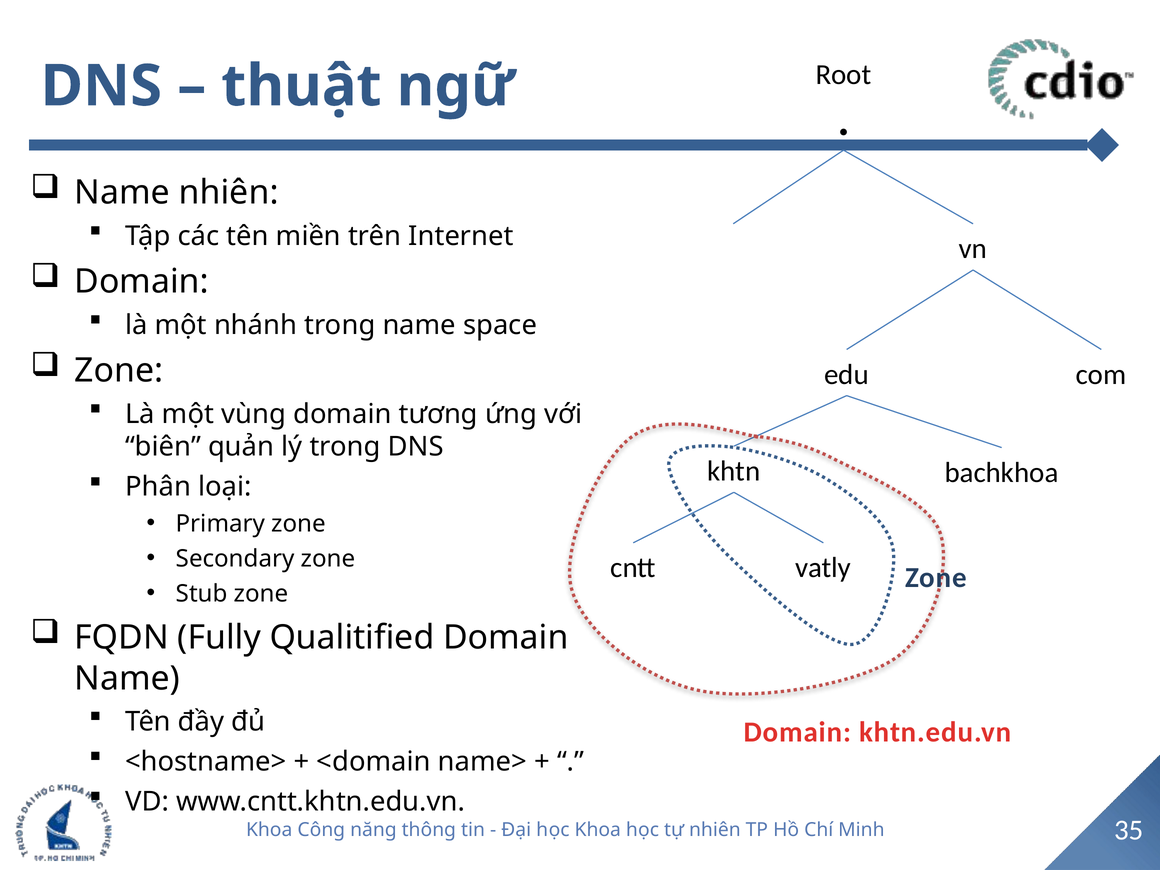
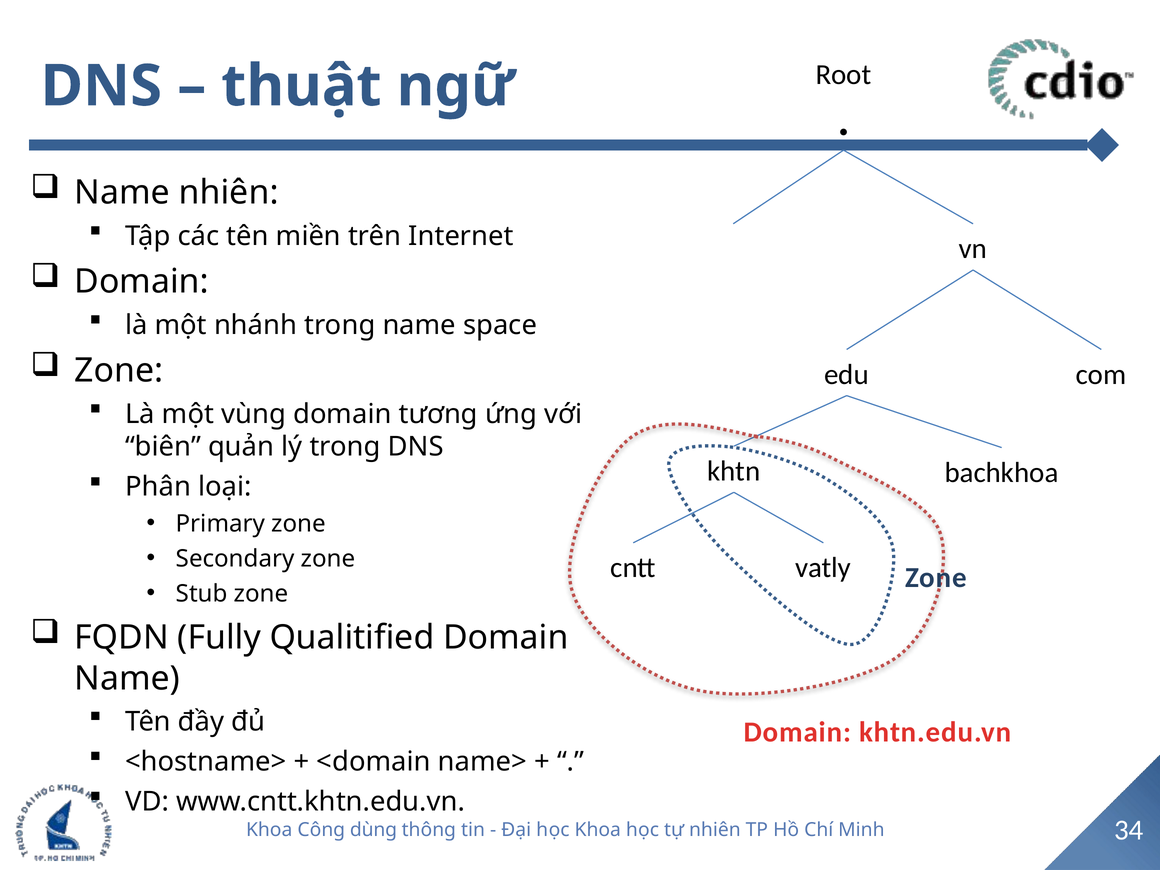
năng: năng -> dùng (374, 830)
35: 35 -> 34 (1129, 830)
